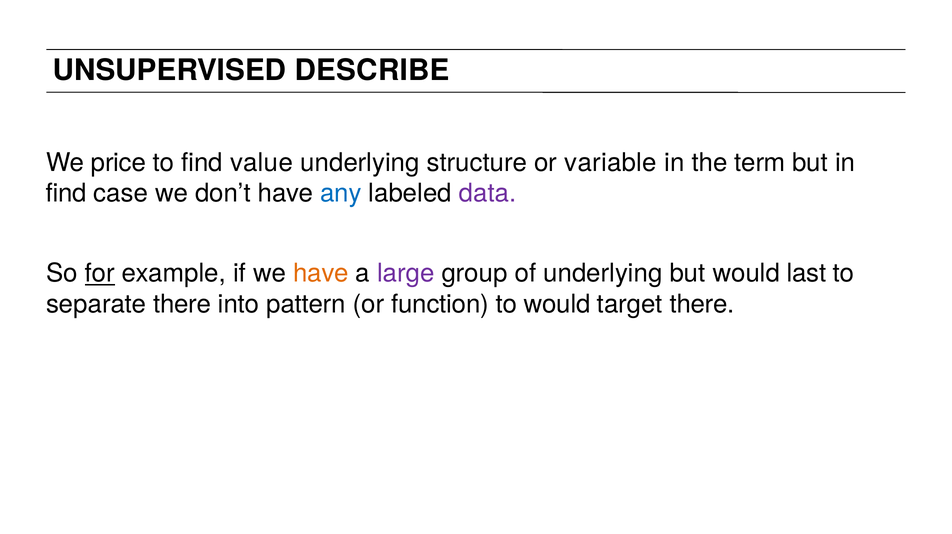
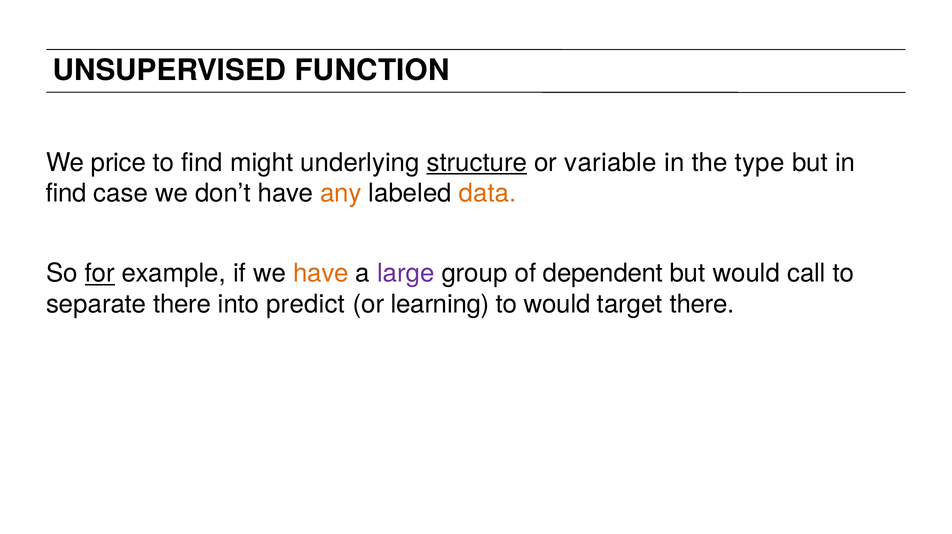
DESCRIBE: DESCRIBE -> FUNCTION (372, 70)
value: value -> might (262, 163)
structure underline: none -> present (477, 163)
term: term -> type (760, 163)
any colour: blue -> orange (341, 194)
data colour: purple -> orange (488, 194)
of underlying: underlying -> dependent (603, 274)
last: last -> call (806, 274)
pattern: pattern -> predict (306, 305)
function: function -> learning (440, 305)
